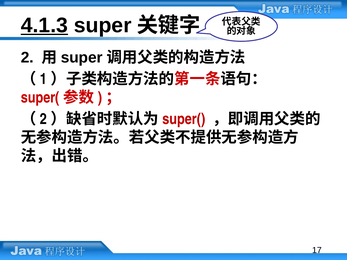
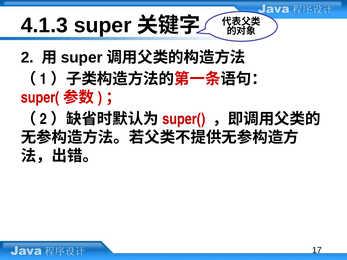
4.1.3 underline: present -> none (44, 25)
